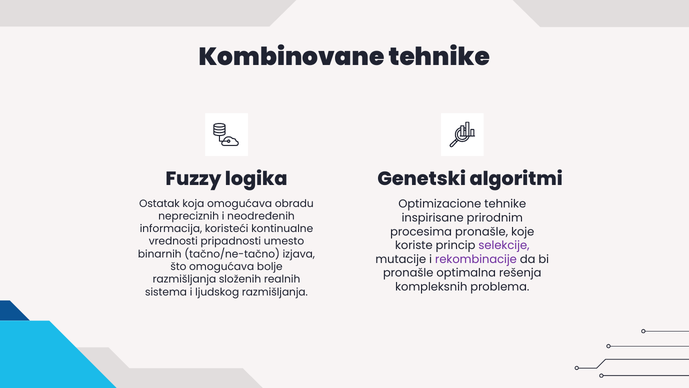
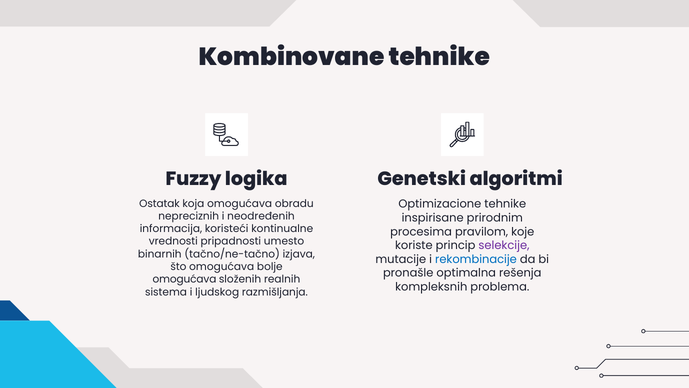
procesima pronašle: pronašle -> pravilom (482, 232)
rekombinacije colour: purple -> blue (476, 259)
razmišljanja: razmišljanja -> omogućava (184, 279)
